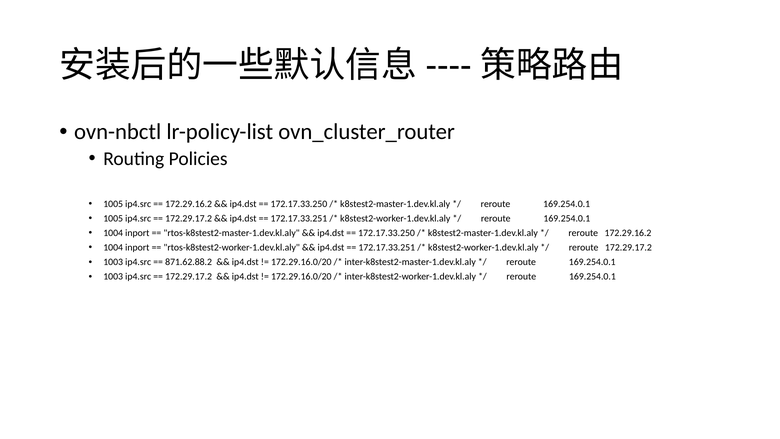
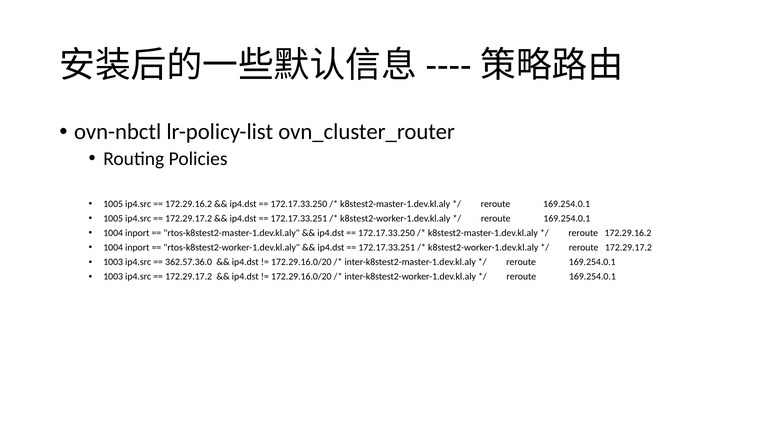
871.62.88.2: 871.62.88.2 -> 362.57.36.0 (189, 262)
